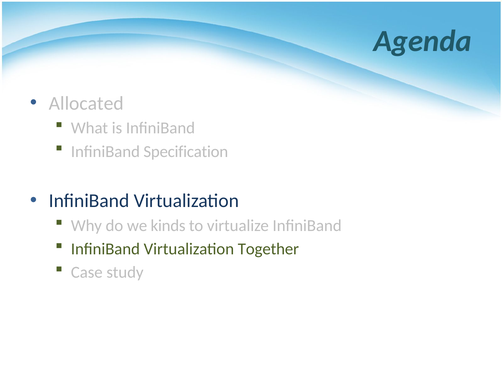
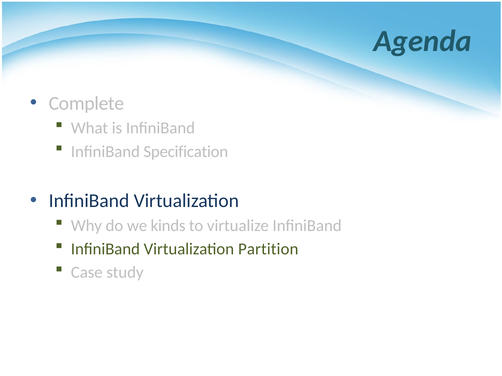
Allocated: Allocated -> Complete (87, 103)
Together: Together -> Partition (268, 249)
